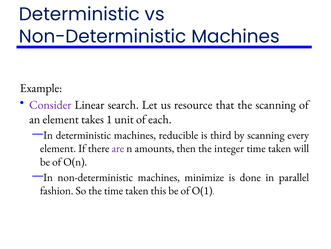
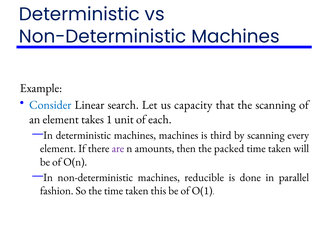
Consider colour: purple -> blue (50, 105)
resource: resource -> capacity (193, 105)
machines reducible: reducible -> machines (179, 135)
integer: integer -> packed (229, 148)
minimize: minimize -> reducible (204, 177)
